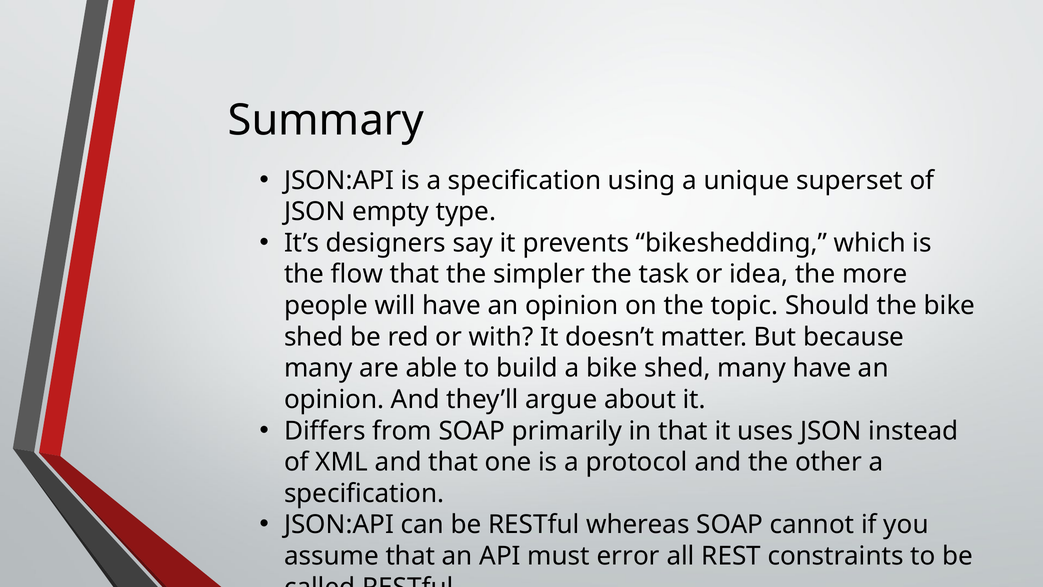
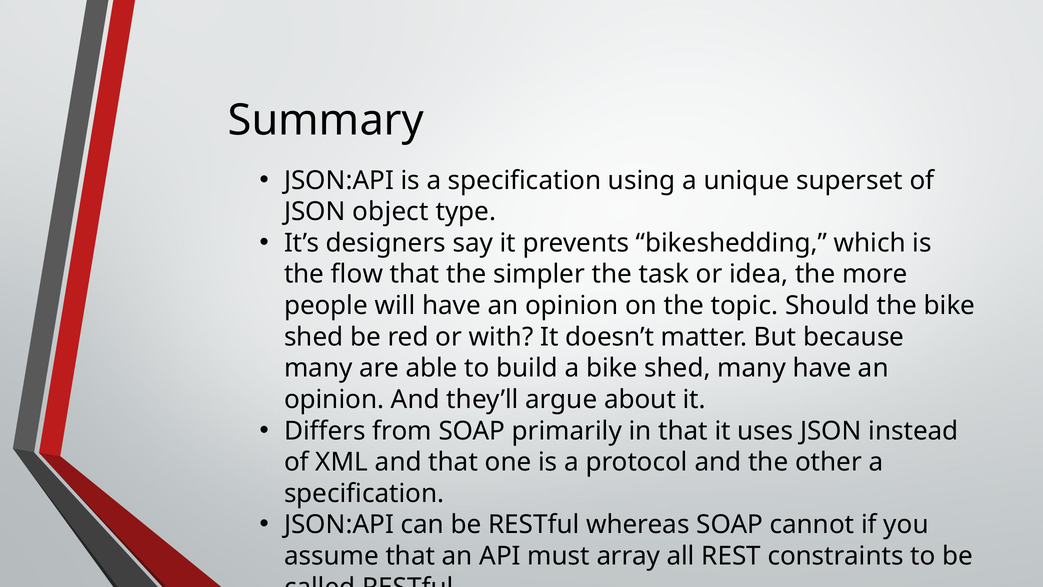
empty: empty -> object (390, 212)
error: error -> array (628, 556)
